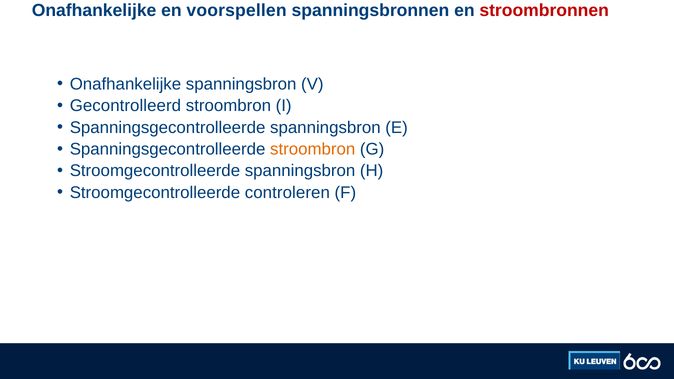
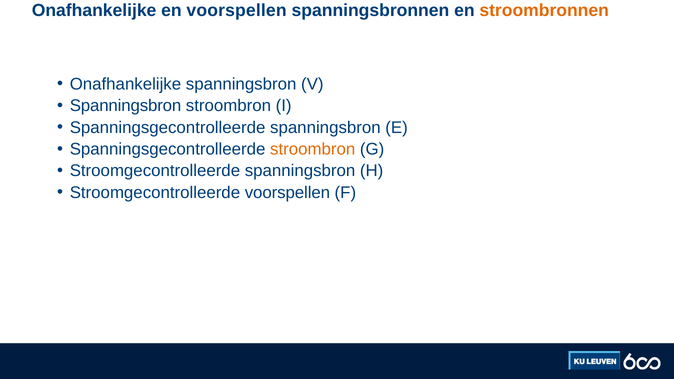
stroombronnen colour: red -> orange (544, 10)
Gecontrolleerd: Gecontrolleerd -> Spanningsbron (126, 106)
Stroomgecontrolleerde controleren: controleren -> voorspellen (287, 193)
